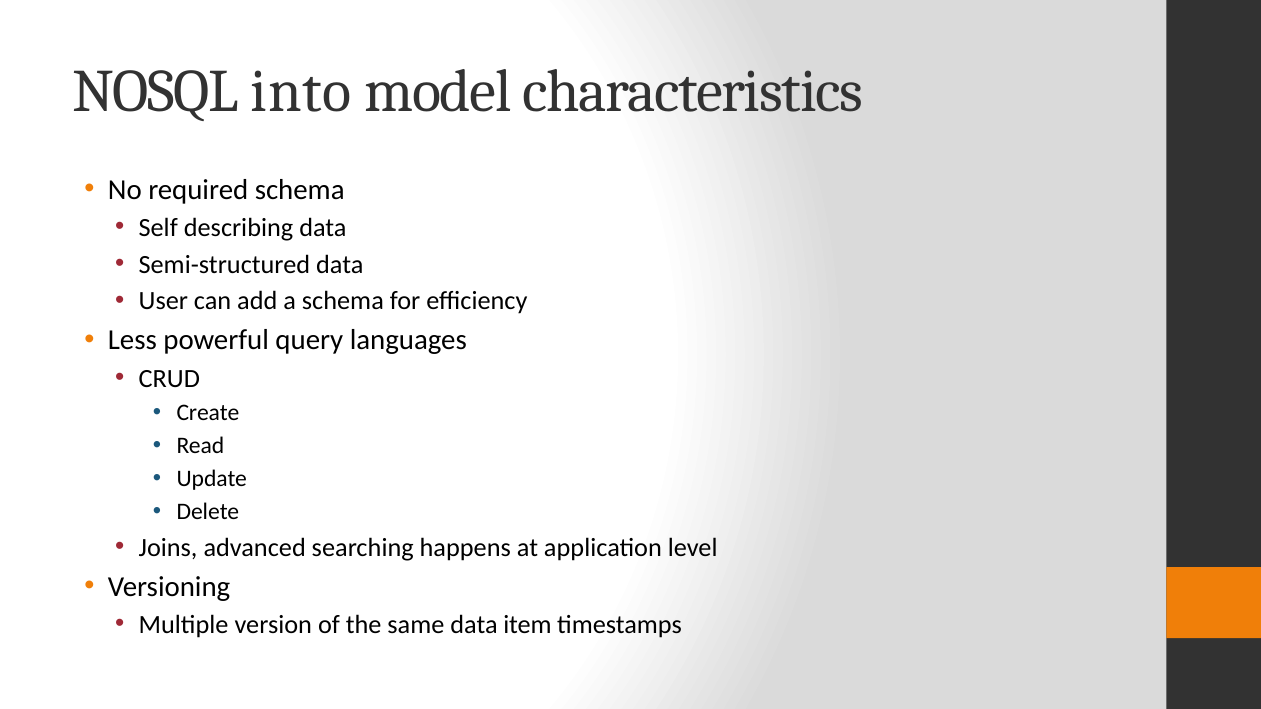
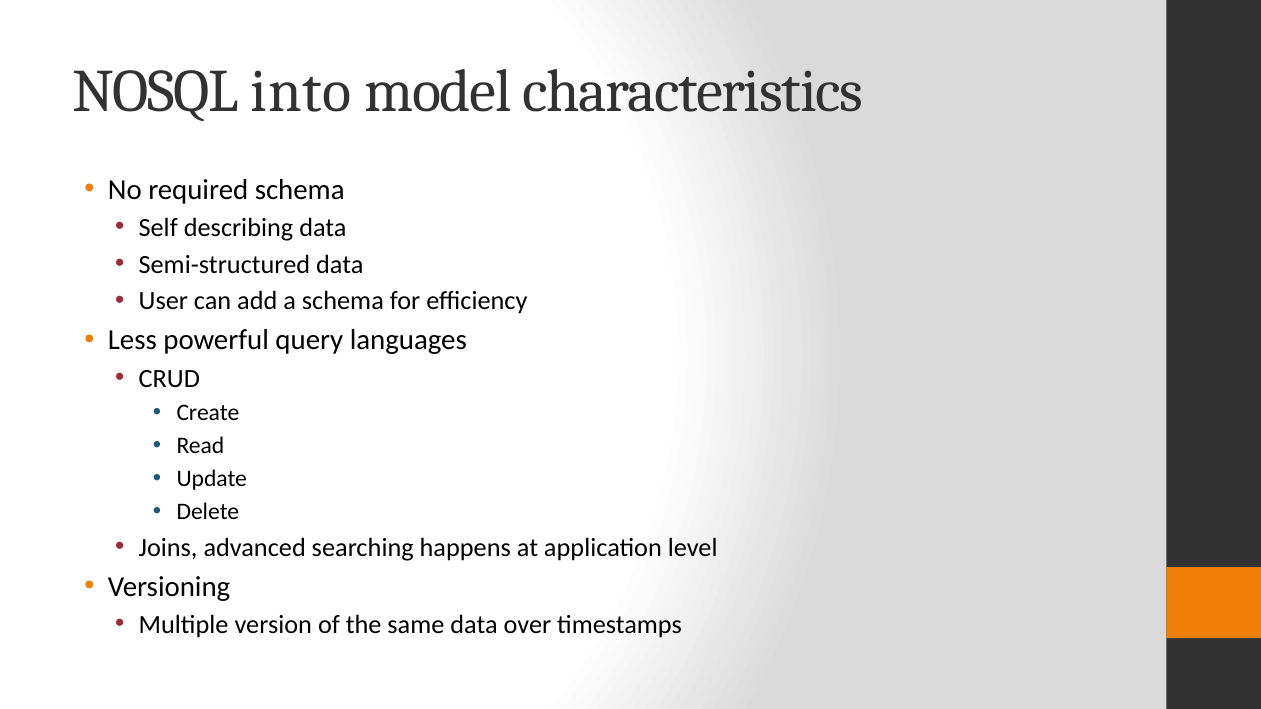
item: item -> over (527, 625)
